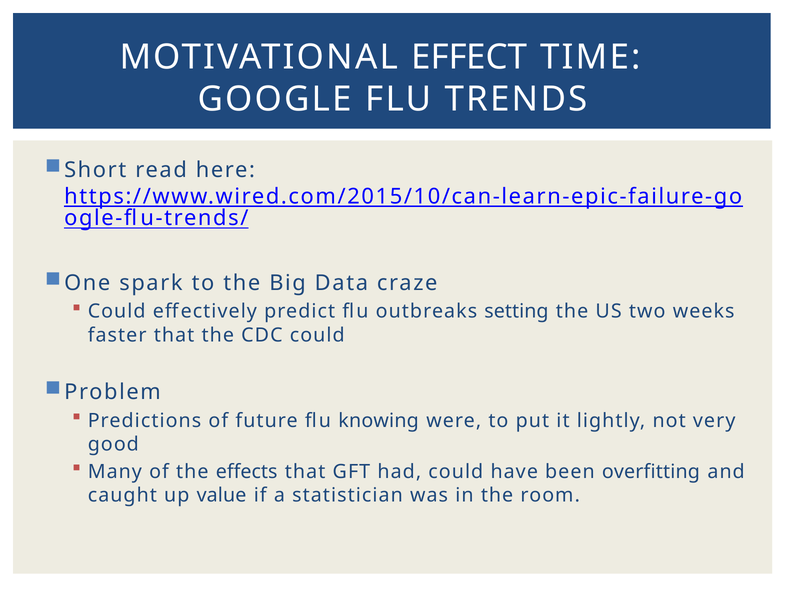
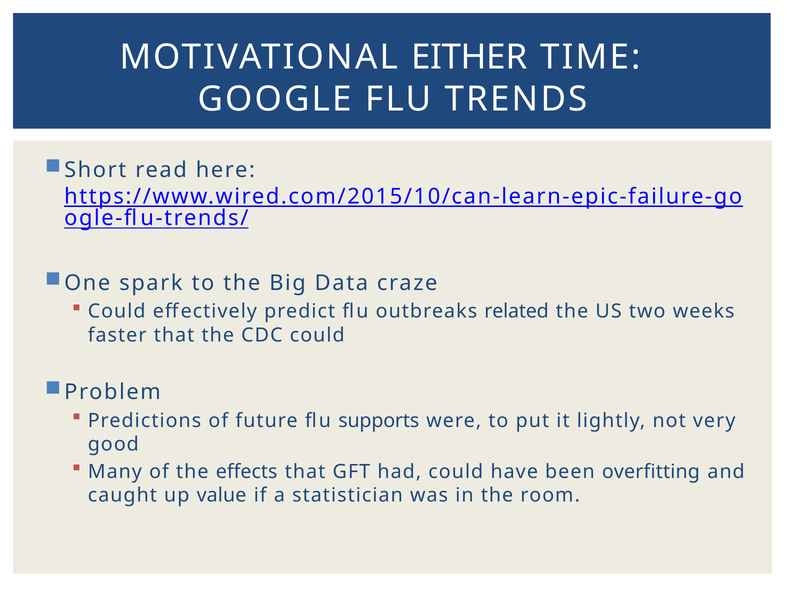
EFFECT: EFFECT -> EITHER (469, 57)
setting: setting -> related (517, 312)
knowing: knowing -> supports (379, 421)
